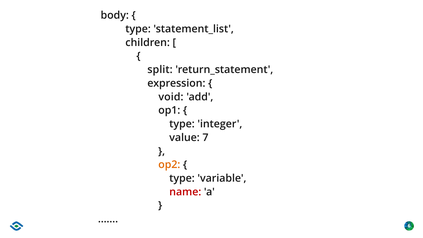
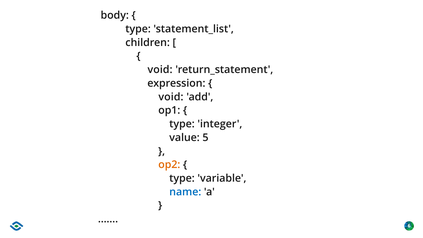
split: split -> void (160, 70)
7: 7 -> 5 (205, 138)
name colour: red -> blue (185, 192)
